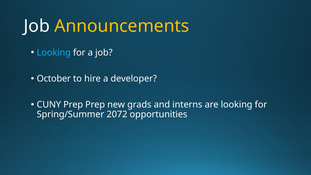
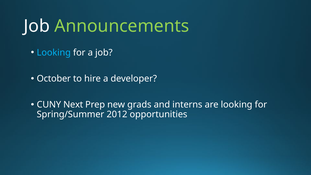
Announcements colour: yellow -> light green (122, 26)
CUNY Prep: Prep -> Next (73, 105)
2072: 2072 -> 2012 (117, 114)
